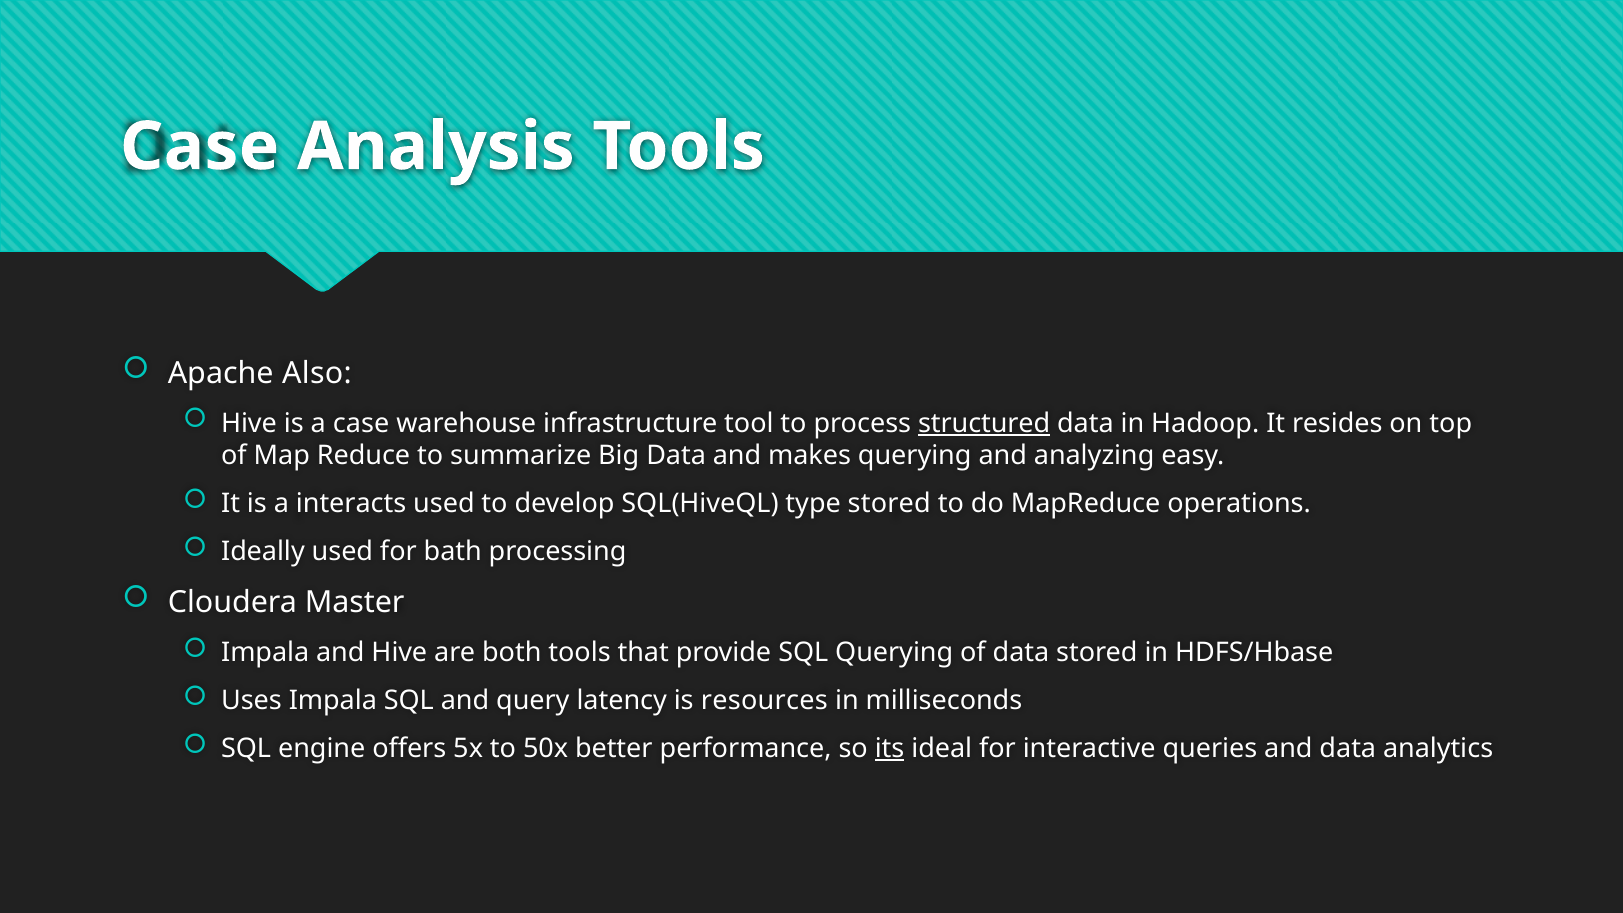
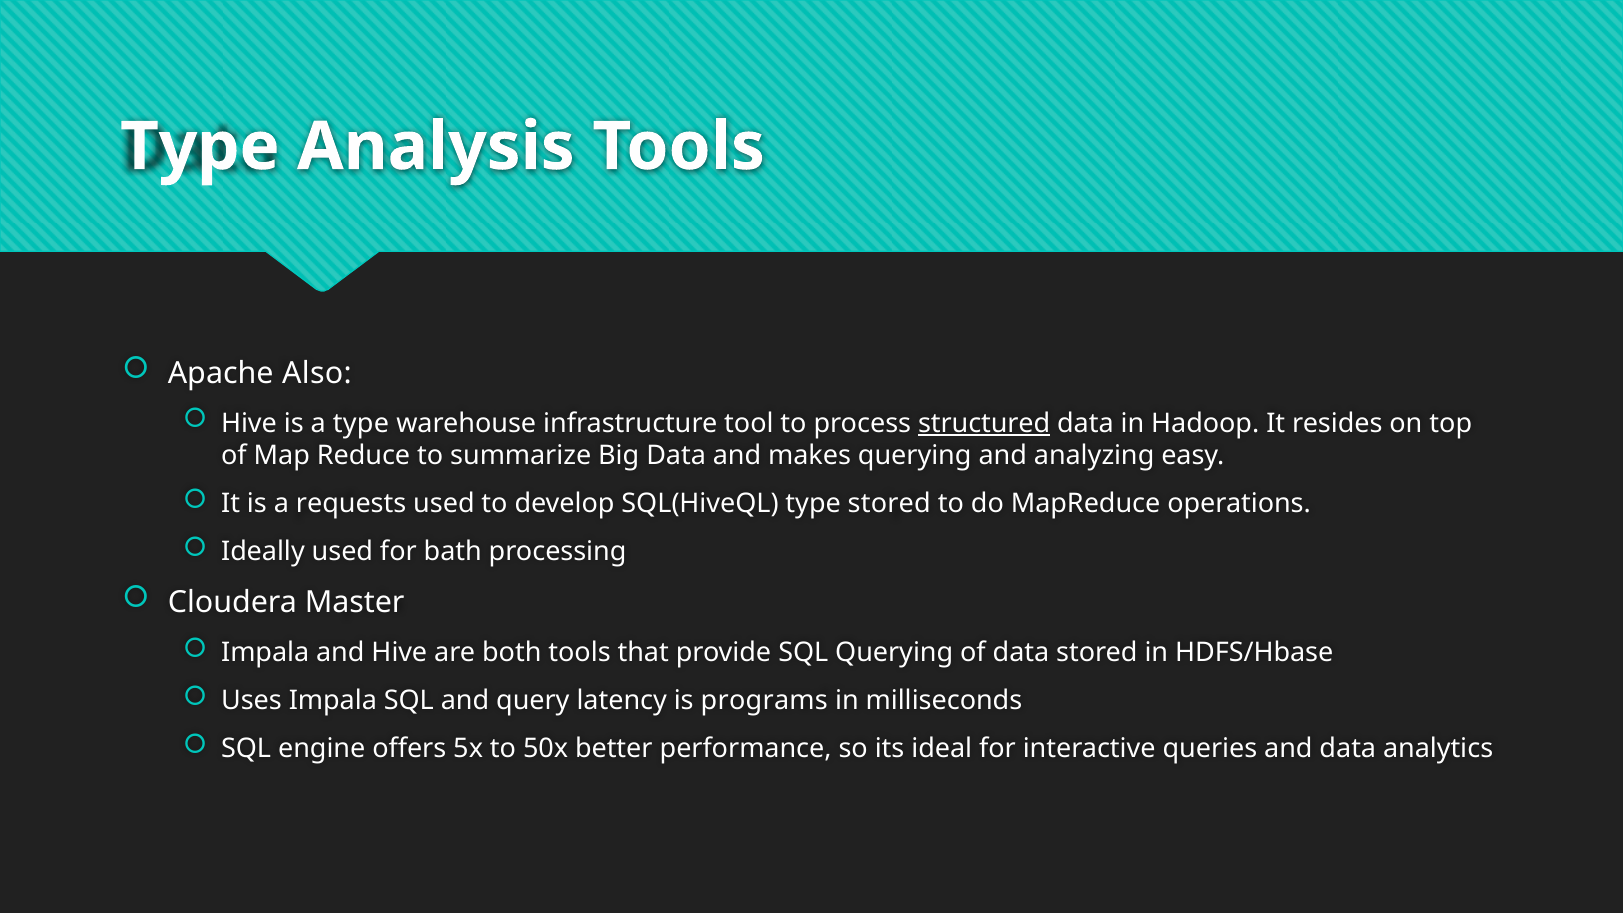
Case: Case -> Type (200, 147)
a case: case -> type (361, 423)
interacts: interacts -> requests (351, 504)
resources: resources -> programs (764, 701)
its underline: present -> none (890, 749)
